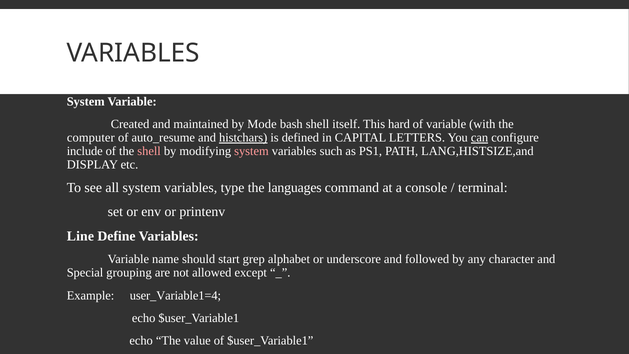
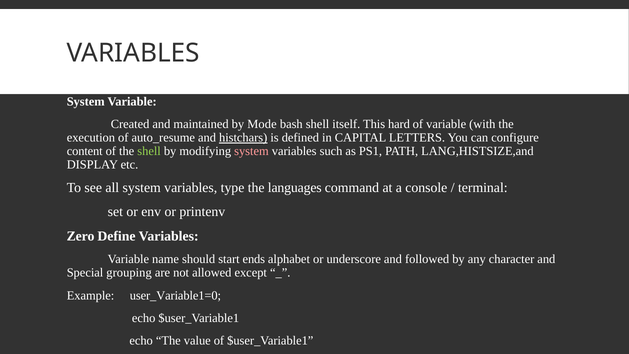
computer: computer -> execution (91, 138)
can underline: present -> none (480, 138)
include: include -> content (85, 151)
shell colour: pink -> light green (149, 151)
Line: Line -> Zero (81, 236)
grep: grep -> ends (254, 259)
user_Variable1=4: user_Variable1=4 -> user_Variable1=0 (175, 295)
